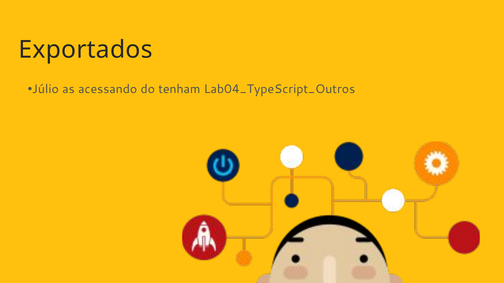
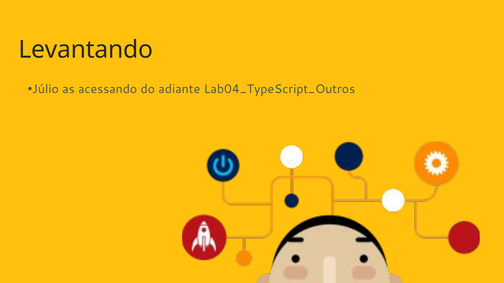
Exportados: Exportados -> Levantando (86, 50)
tenham: tenham -> adiante (179, 89)
